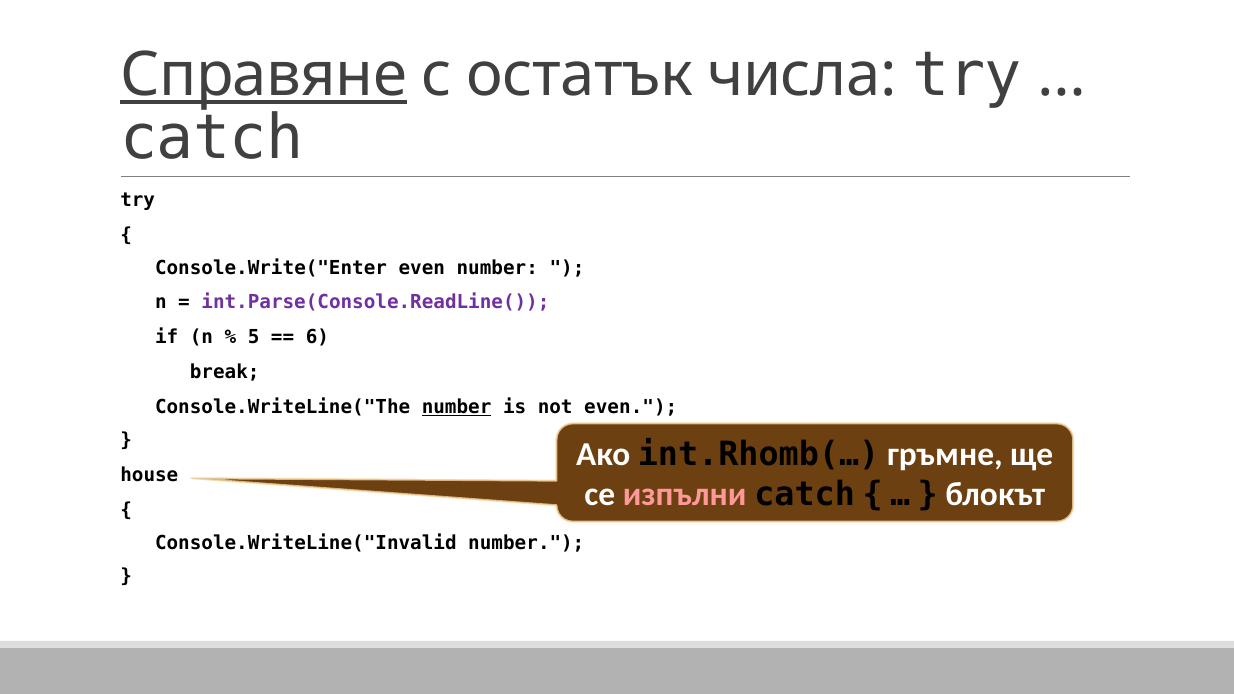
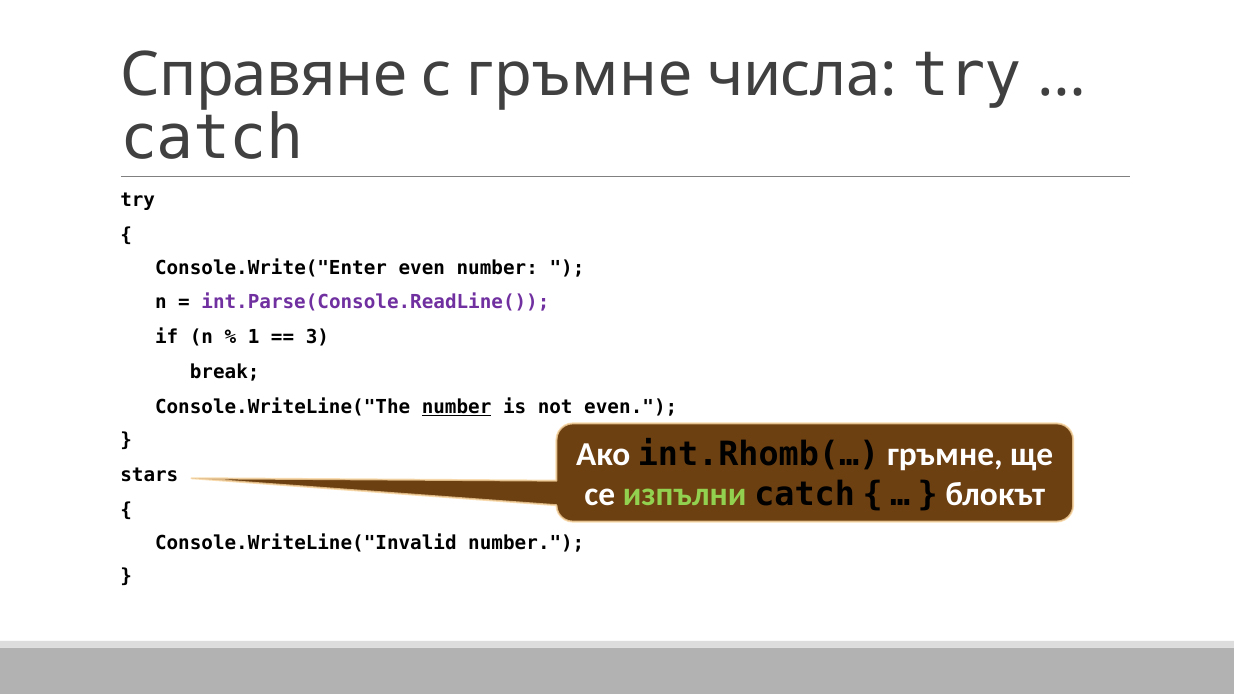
Справяне underline: present -> none (264, 75)
с остатък: остатък -> гръмне (579, 75)
5: 5 -> 1 (254, 337)
6: 6 -> 3 (317, 337)
house: house -> stars (149, 475)
изпълни colour: pink -> light green (685, 495)
